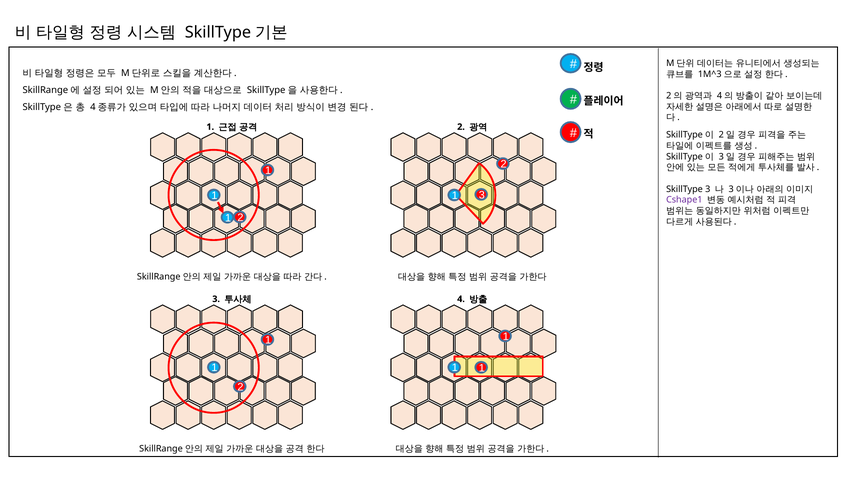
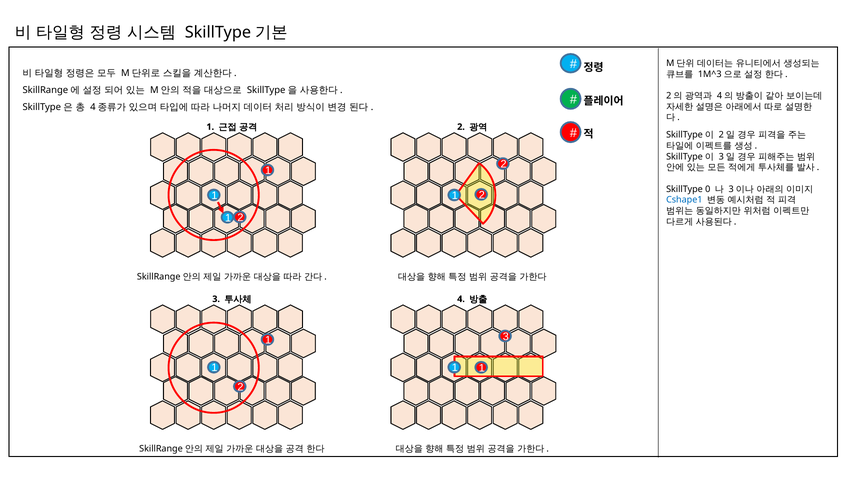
SkillType 3: 3 -> 0 (708, 189)
3: 3 -> 2 (482, 195)
Cshape1 colour: purple -> blue (684, 200)
1: 1 -> 3 (506, 337)
